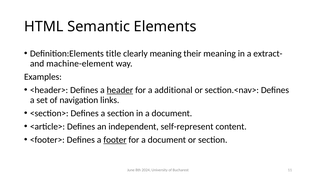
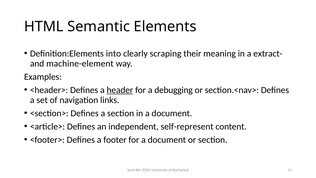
title: title -> into (113, 53)
clearly meaning: meaning -> scraping (166, 53)
additional: additional -> debugging (174, 90)
footer underline: present -> none (115, 140)
